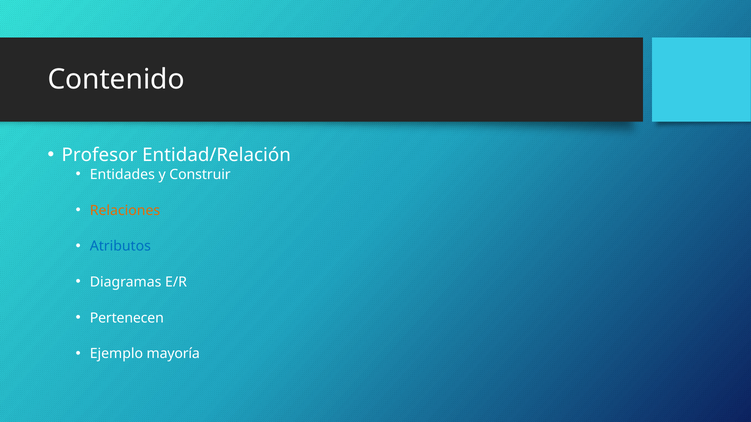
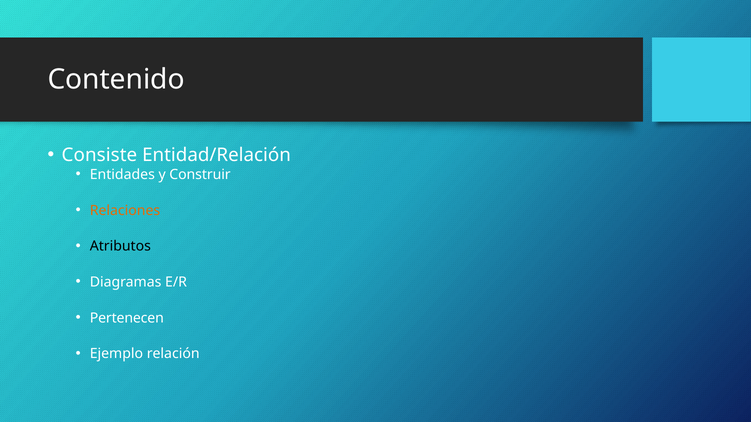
Profesor: Profesor -> Consiste (99, 155)
Atributos colour: blue -> black (120, 247)
mayoría: mayoría -> relación (173, 354)
